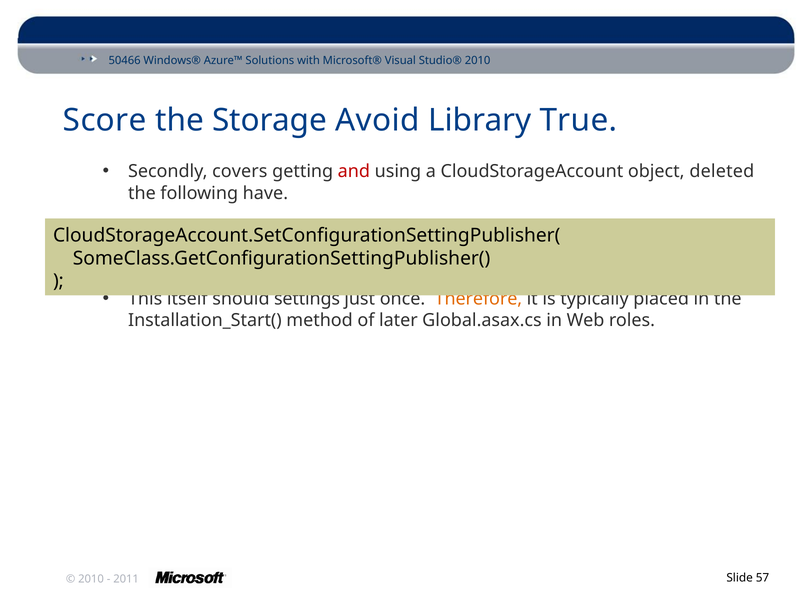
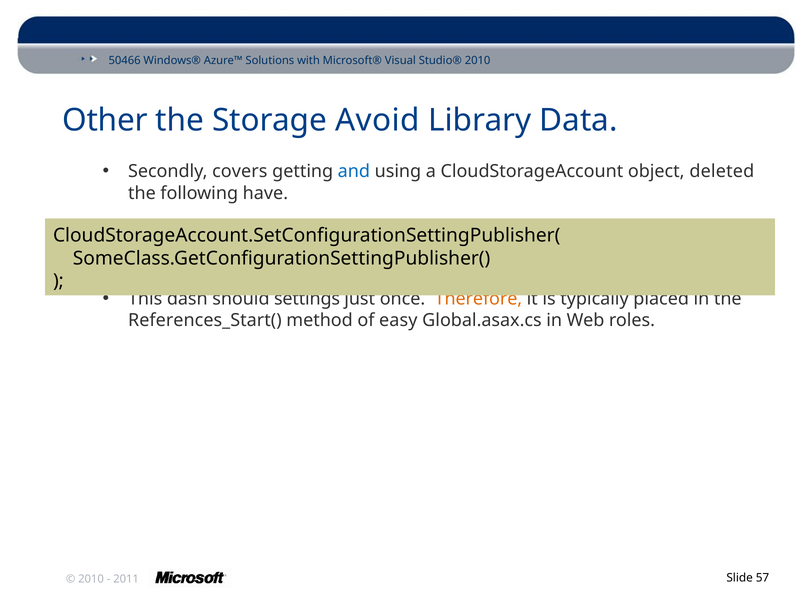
Score: Score -> Other (105, 120)
True: True -> Data (578, 120)
and colour: red -> blue (354, 172)
itself: itself -> dash (187, 299)
Installation_Start(: Installation_Start( -> References_Start( (205, 320)
later: later -> easy (398, 320)
